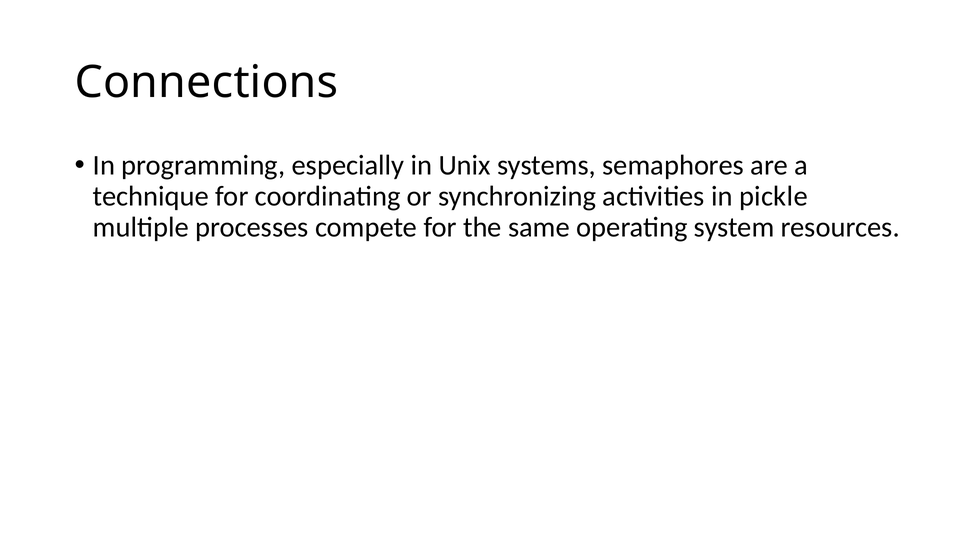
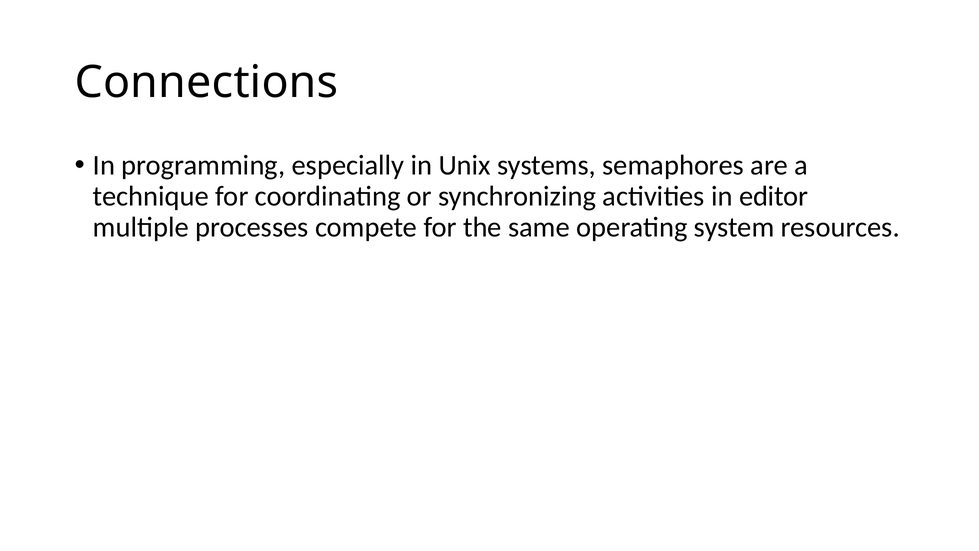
pickle: pickle -> editor (774, 196)
